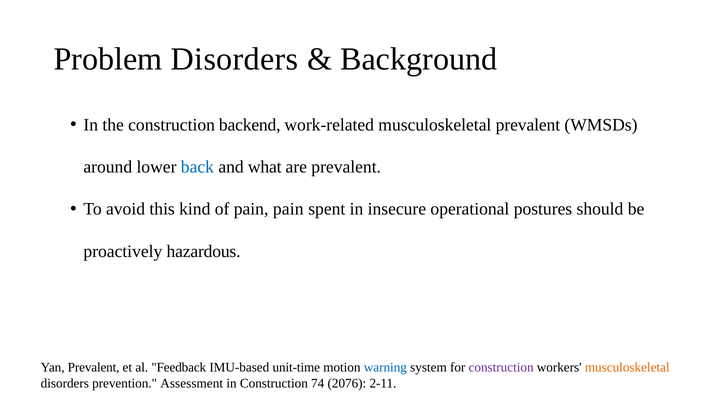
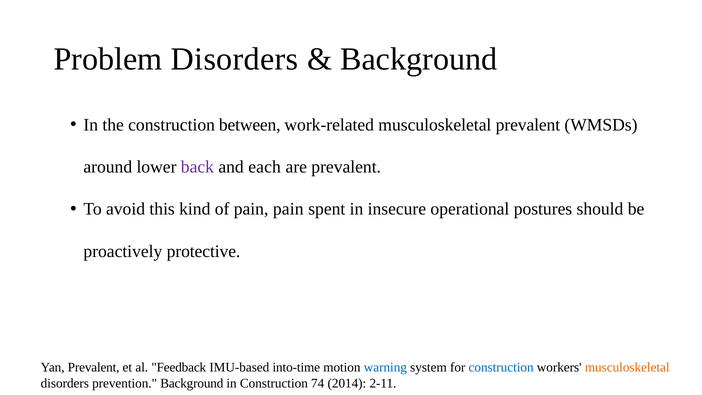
backend: backend -> between (250, 125)
back colour: blue -> purple (197, 167)
what: what -> each (265, 167)
hazardous: hazardous -> protective (204, 251)
unit-time: unit-time -> into-time (296, 367)
construction colour: purple -> blue (501, 367)
prevention Assessment: Assessment -> Background (192, 383)
2076: 2076 -> 2014 (347, 383)
